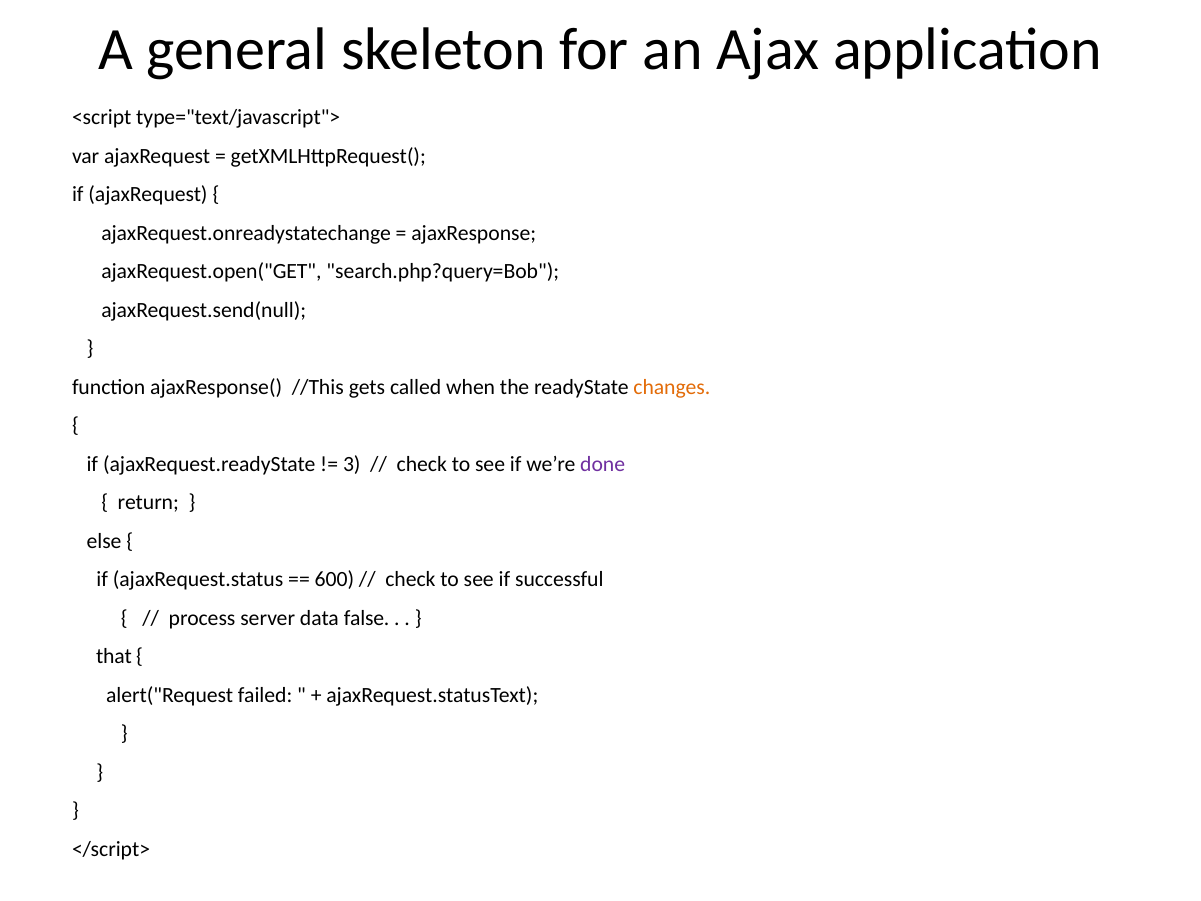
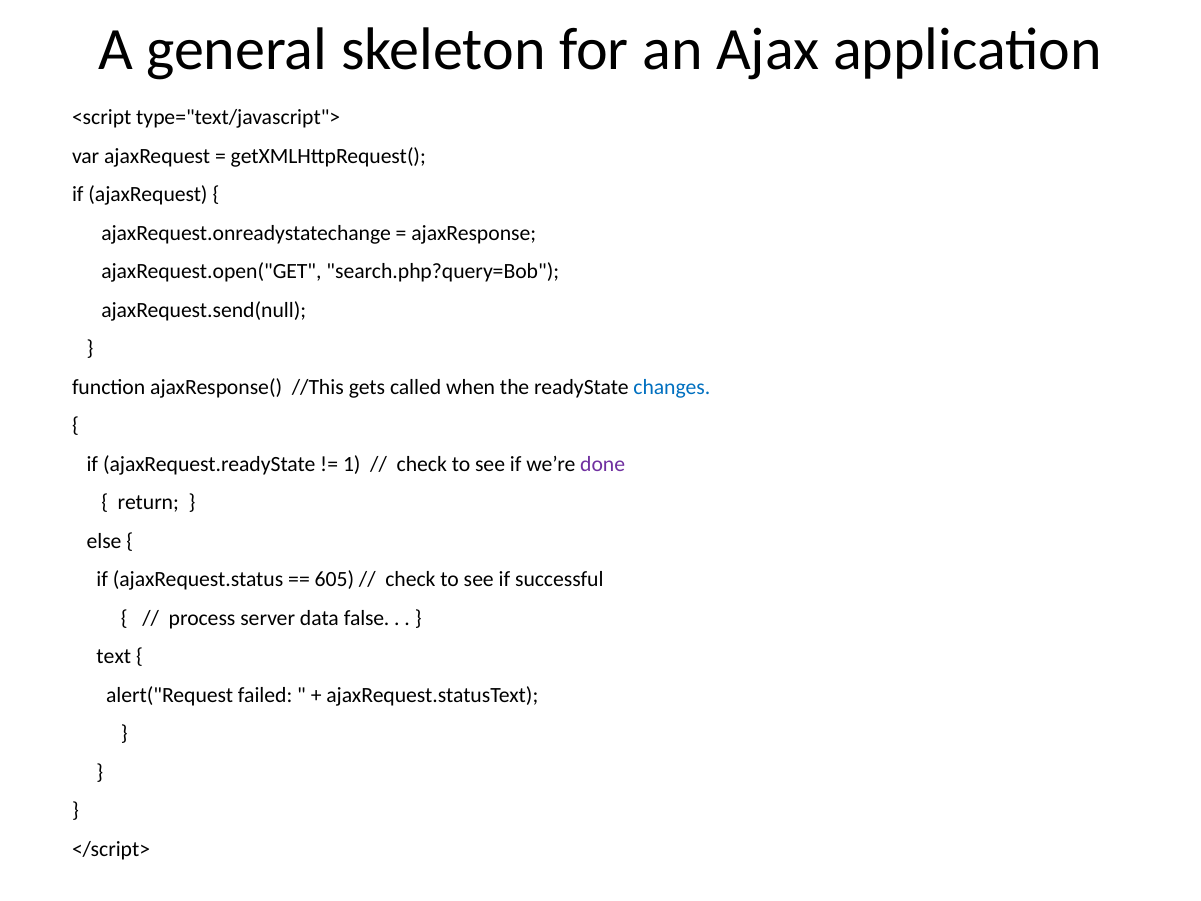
changes colour: orange -> blue (672, 387)
3: 3 -> 1 (352, 464)
600: 600 -> 605 (334, 580)
that: that -> text (114, 657)
